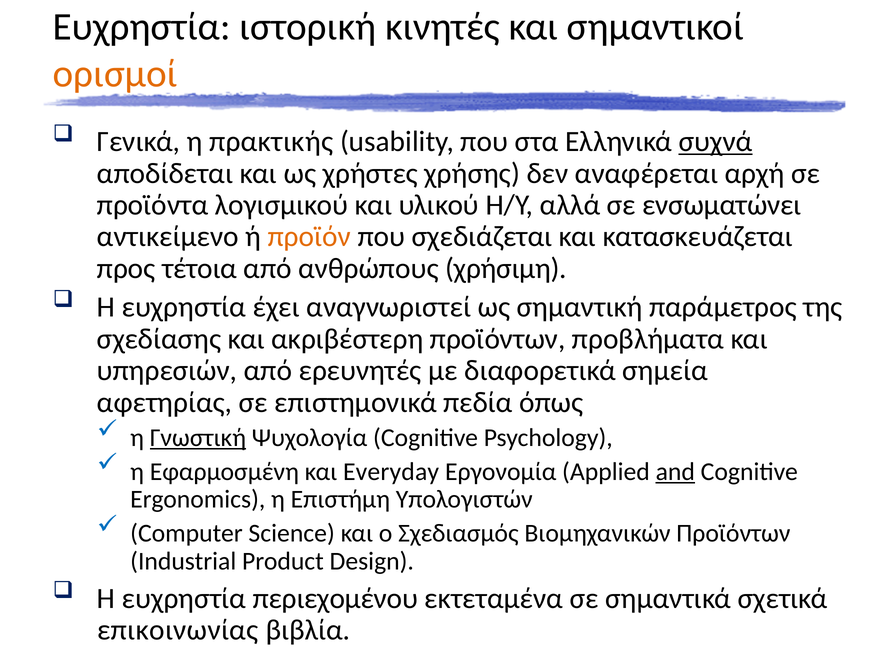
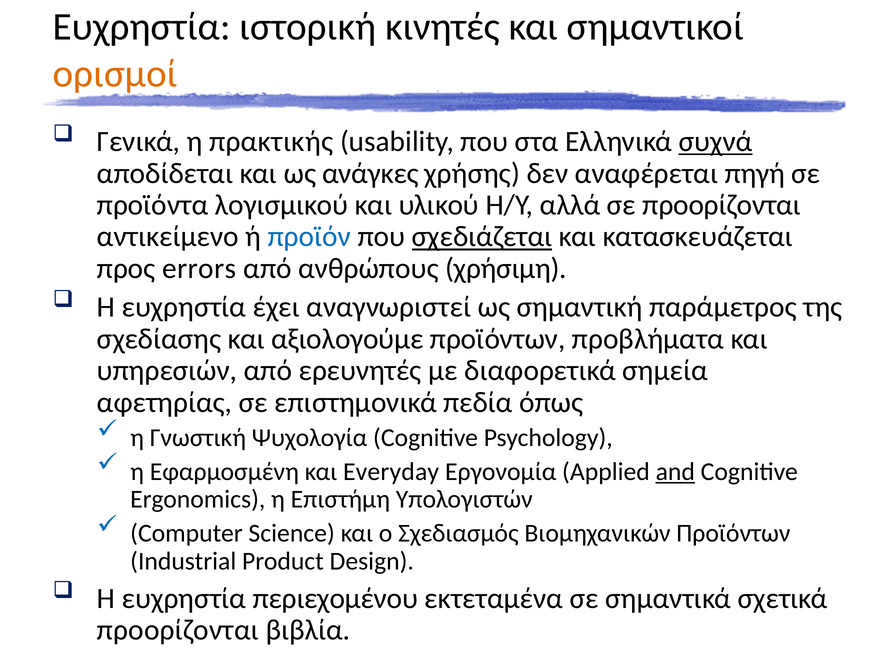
χρήστες: χρήστες -> ανάγκες (370, 173)
αρχή: αρχή -> πηγή (755, 173)
σε ενσωματώνει: ενσωματώνει -> προορίζονται (722, 205)
προϊόν colour: orange -> blue (309, 237)
σχεδιάζεται underline: none -> present (482, 237)
τέτοια: τέτοια -> errors (199, 268)
ακριβέστερη: ακριβέστερη -> αξιολογούμε (347, 339)
Γνωστική underline: present -> none (198, 438)
επικοινωνίας: επικοινωνίας -> προορίζονται (178, 630)
